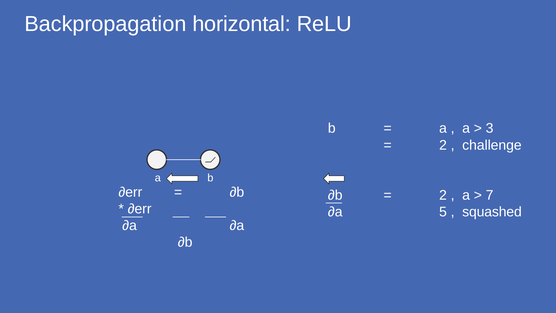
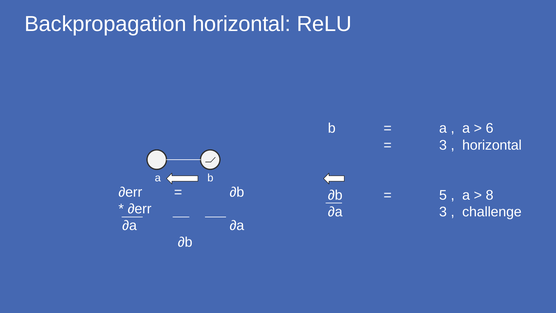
3: 3 -> 6 (490, 128)
2: 2 -> 3 (443, 145)
challenge: challenge -> horizontal (492, 145)
2: 2 -> 5 (443, 195)
7: 7 -> 8 (490, 195)
∂a 5: 5 -> 3 (443, 212)
squashed: squashed -> challenge (492, 212)
